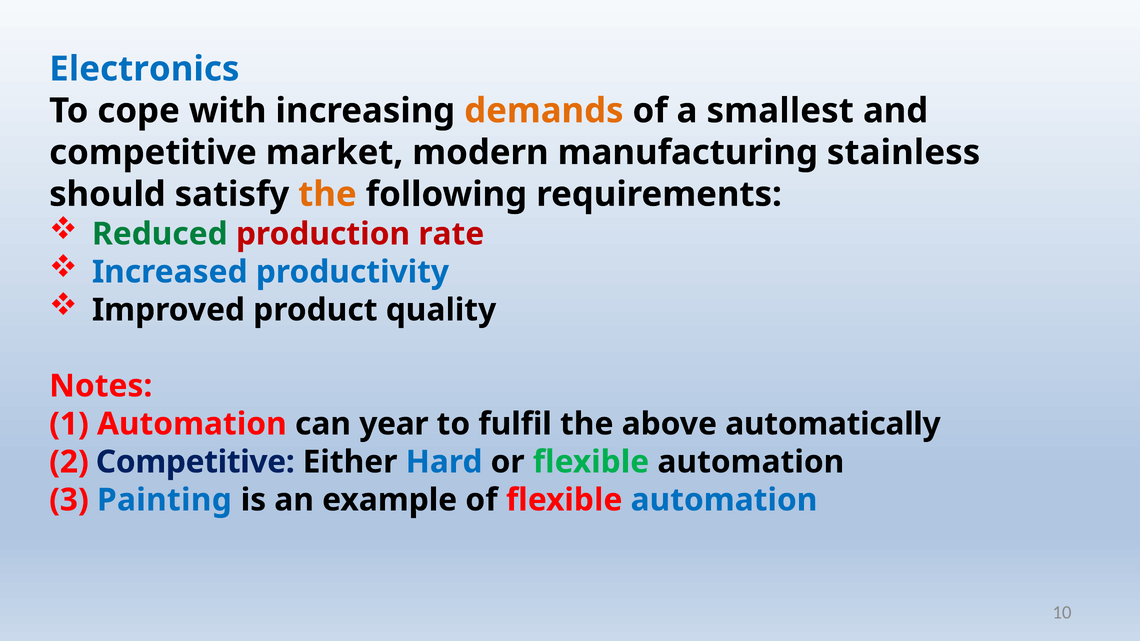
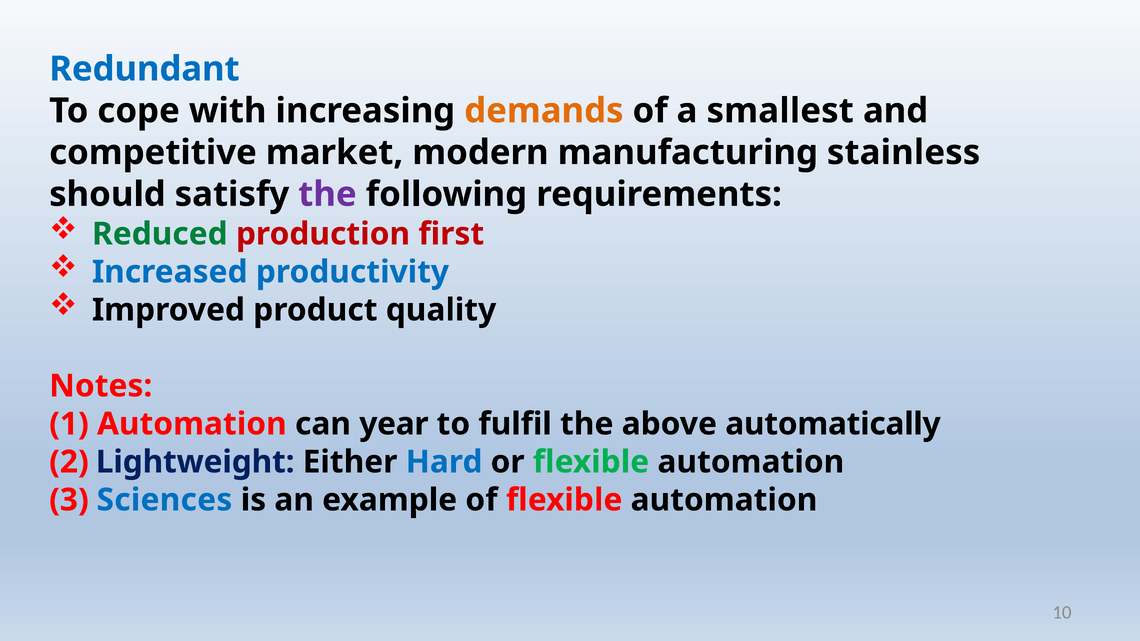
Electronics: Electronics -> Redundant (144, 69)
the colour: orange -> purple (327, 194)
rate: rate -> first (451, 234)
2 Competitive: Competitive -> Lightweight (195, 462)
Painting: Painting -> Sciences (164, 500)
automation colour: blue -> black (724, 500)
